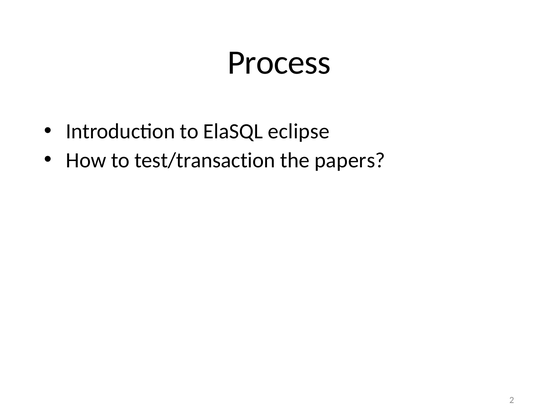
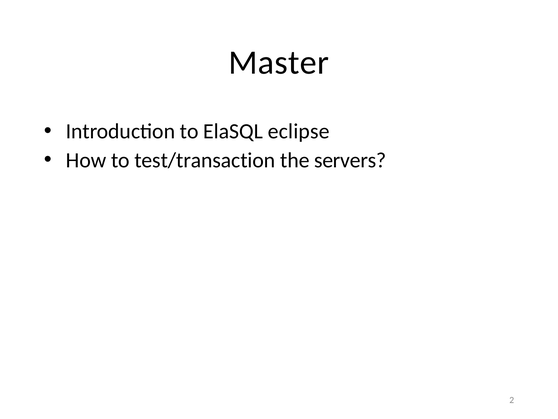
Process: Process -> Master (279, 62)
papers: papers -> servers (350, 160)
